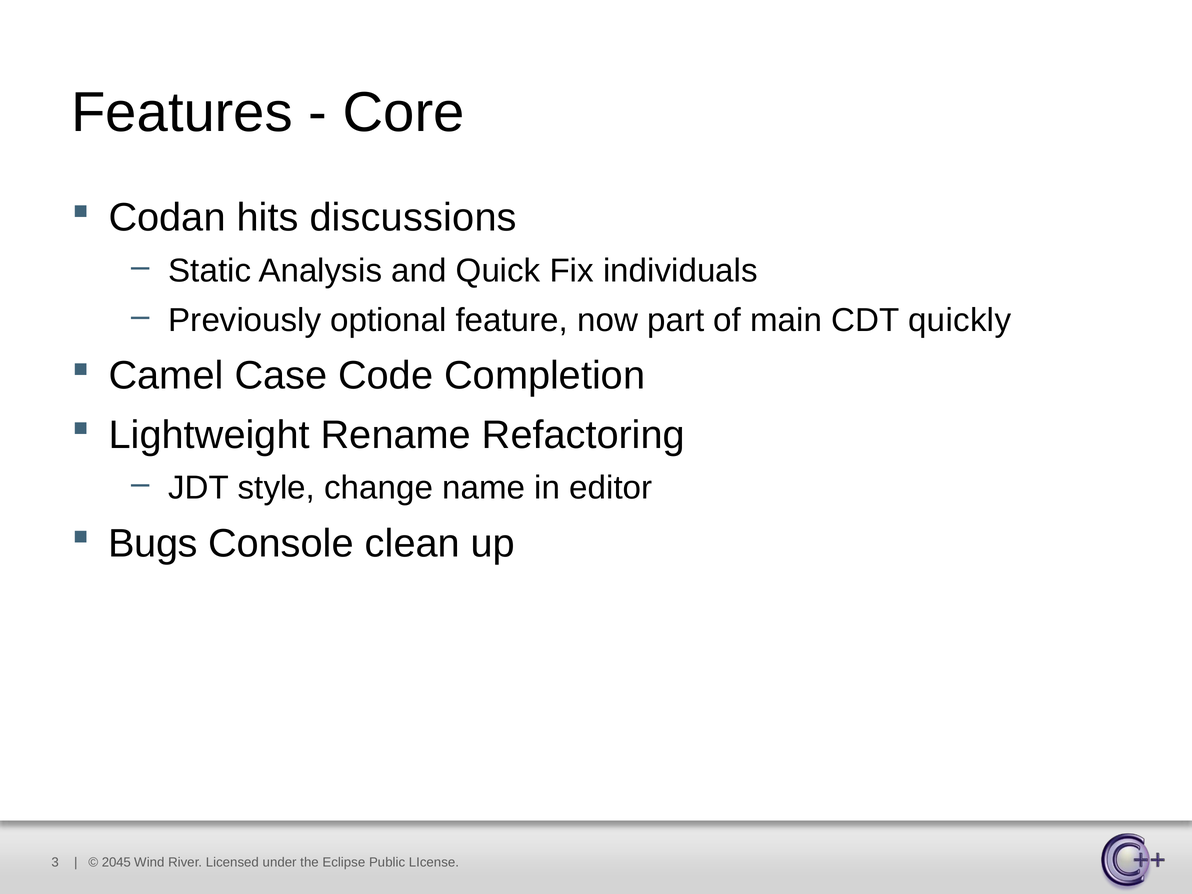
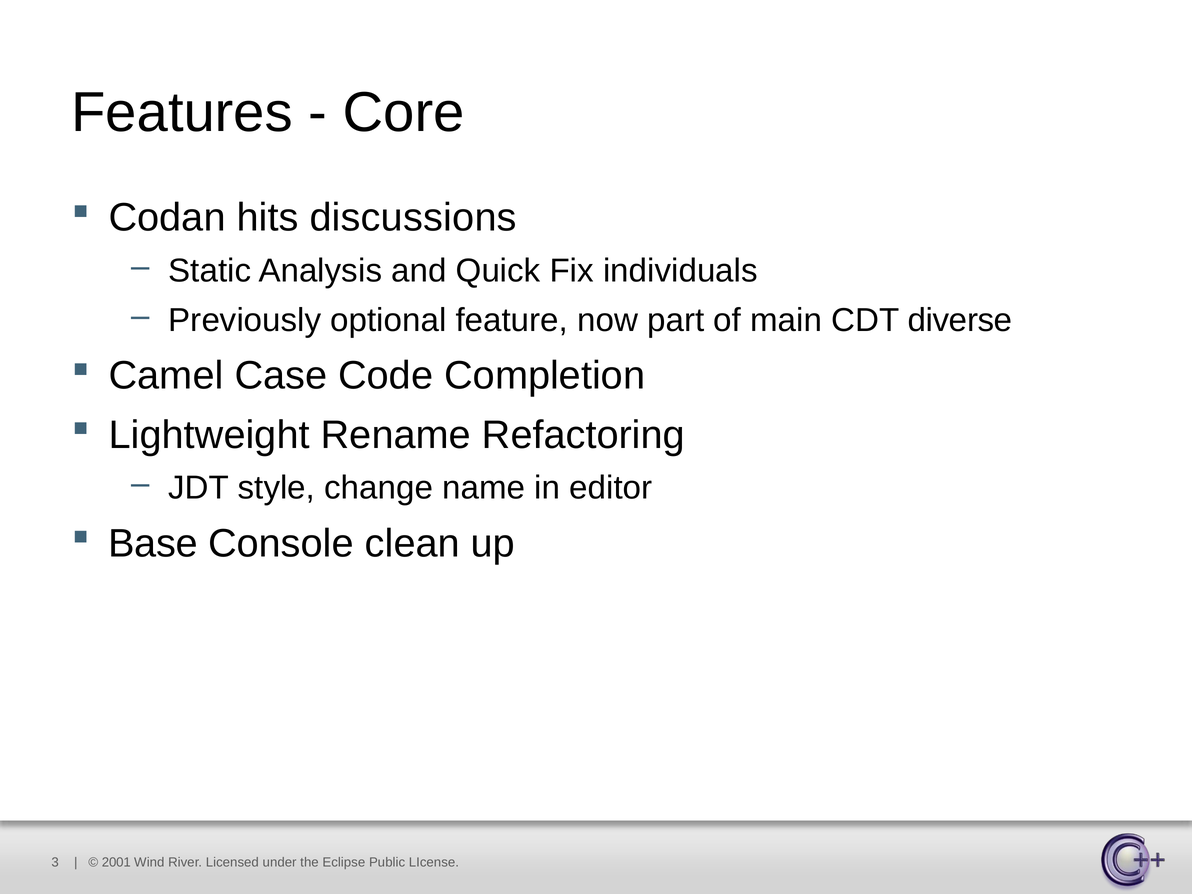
quickly: quickly -> diverse (960, 320)
Bugs: Bugs -> Base (153, 543)
2045: 2045 -> 2001 (116, 862)
